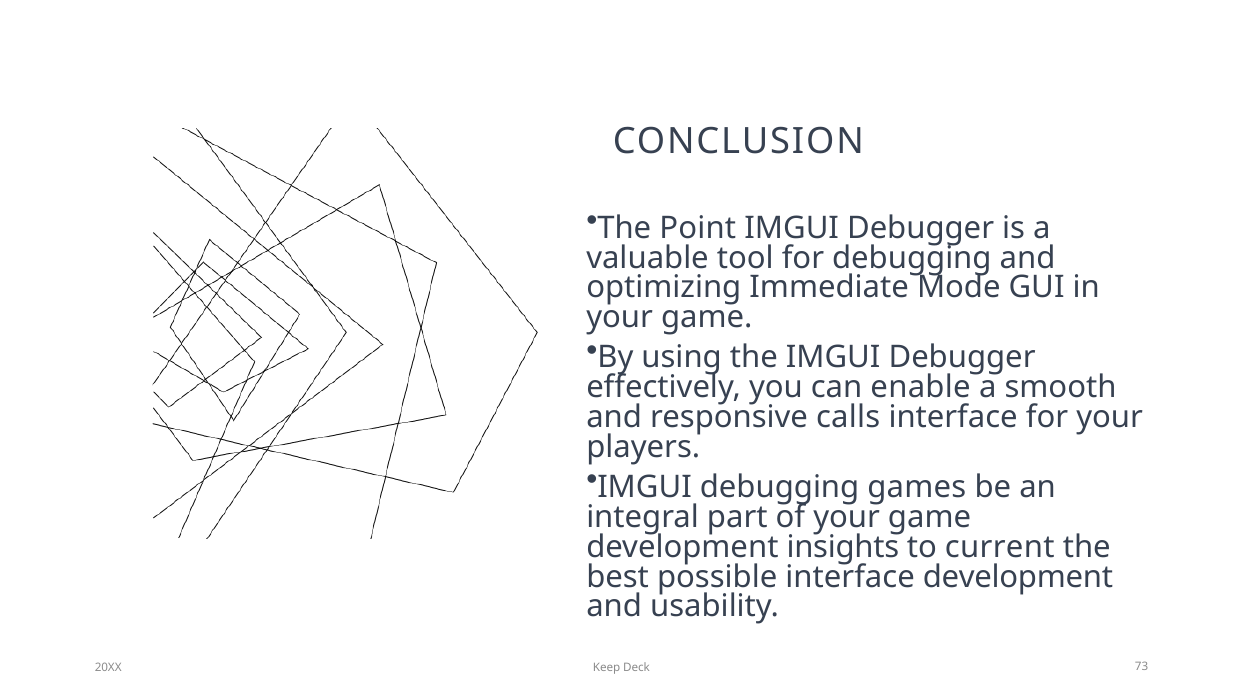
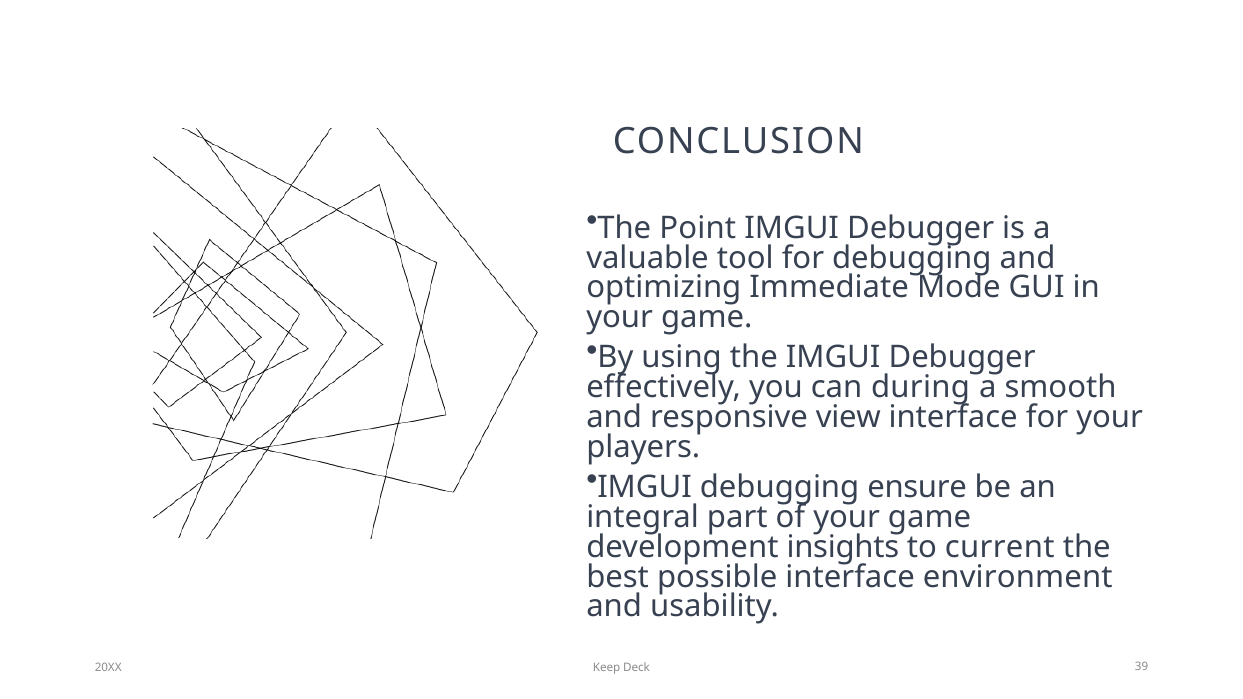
enable: enable -> during (921, 388)
calls: calls -> view (848, 417)
games: games -> ensure (917, 487)
interface development: development -> environment (1018, 577)
73: 73 -> 39 (1142, 667)
